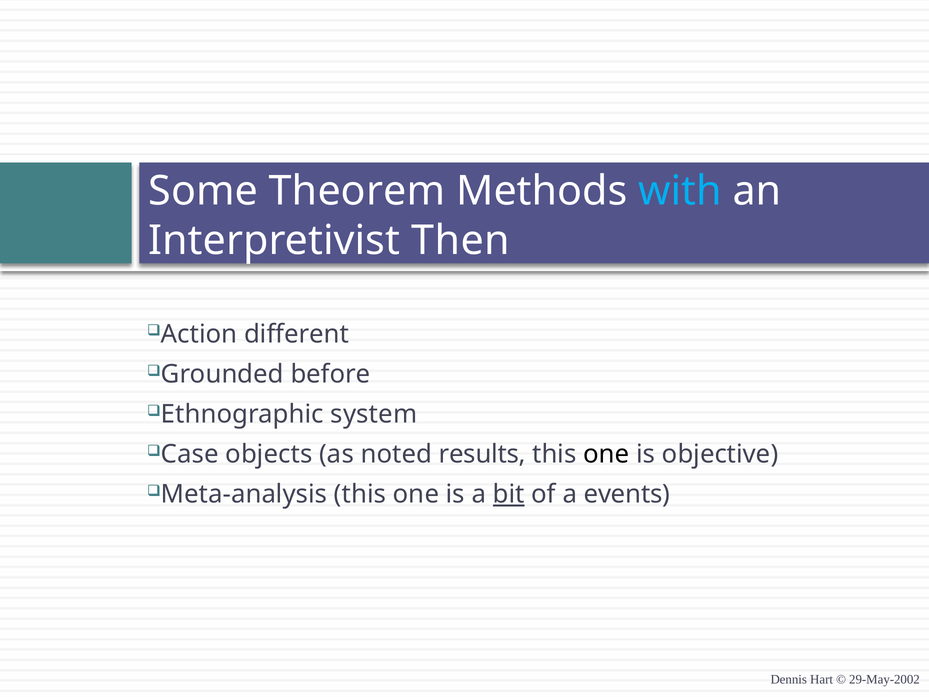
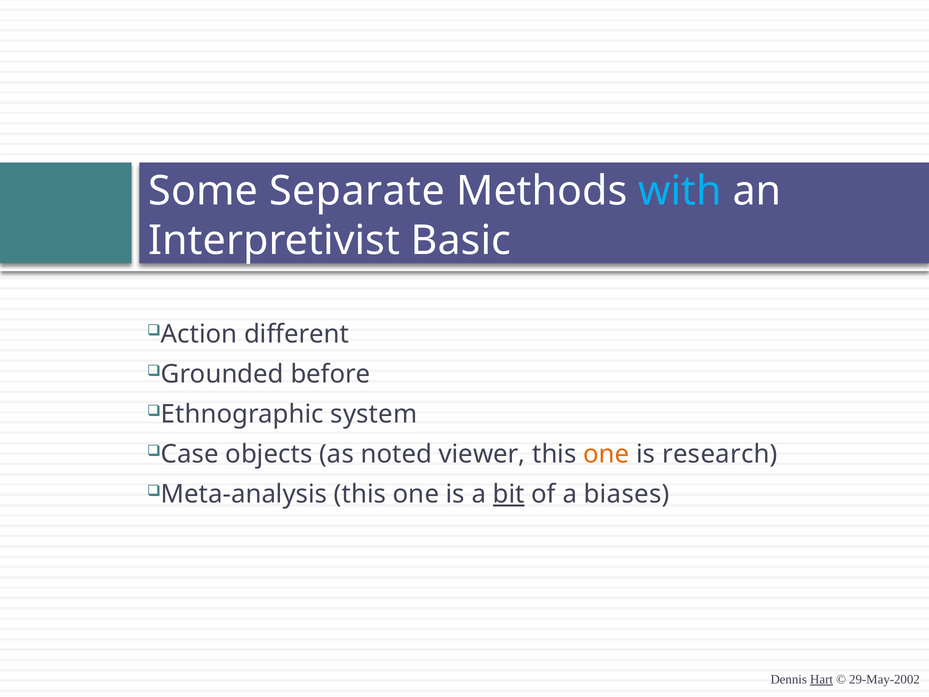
Theorem: Theorem -> Separate (357, 191)
Then: Then -> Basic (461, 241)
results: results -> viewer (482, 454)
one colour: black -> orange (606, 454)
objective: objective -> research (720, 454)
events: events -> biases (627, 494)
Hart underline: none -> present (822, 679)
